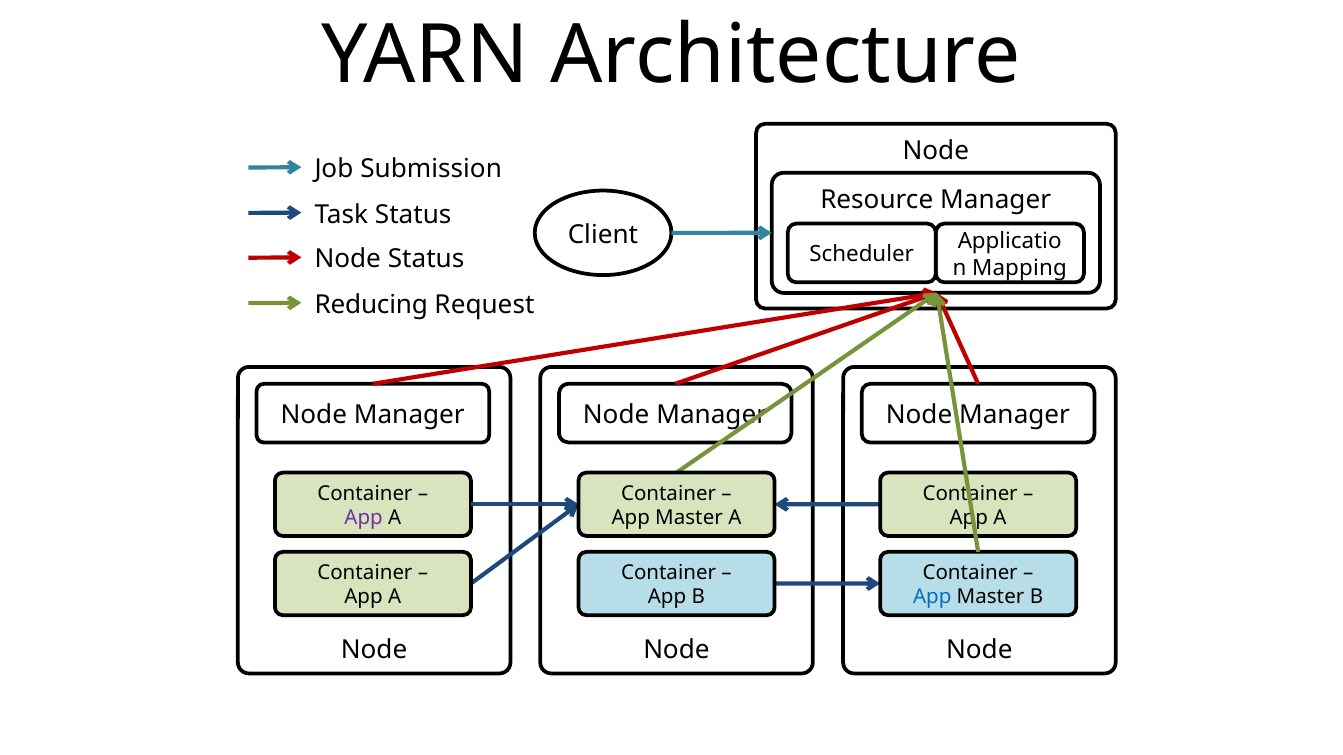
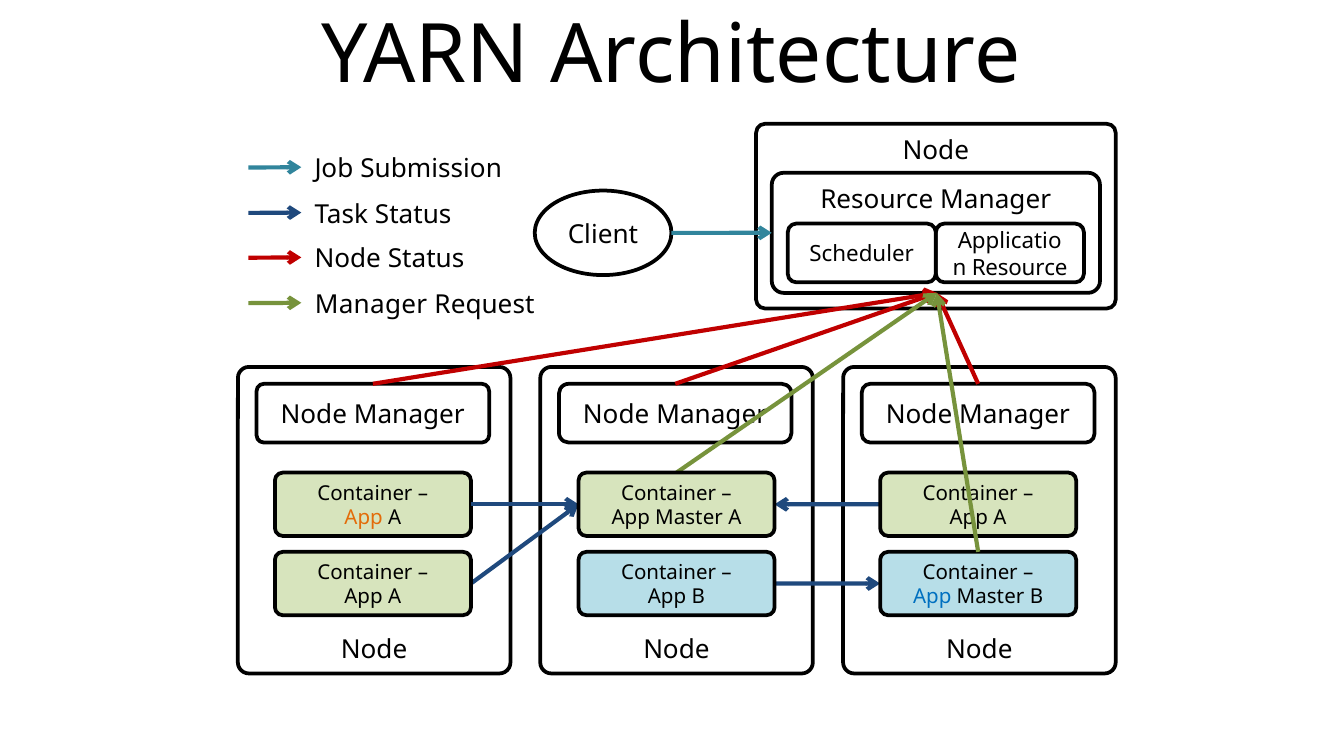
Mapping: Mapping -> Resource (1020, 268)
Reducing: Reducing -> Manager (371, 305)
App colour: purple -> orange (364, 518)
